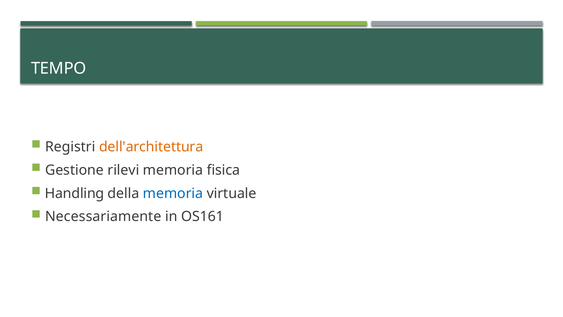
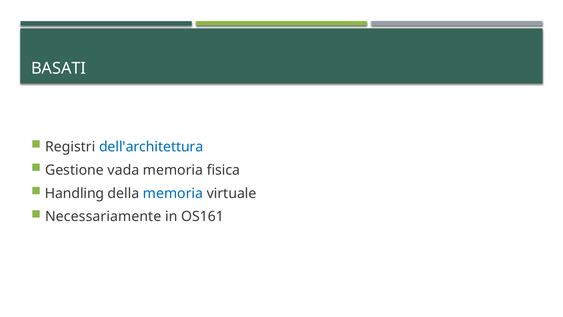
TEMPO: TEMPO -> BASATI (59, 68)
dell'architettura colour: orange -> blue (151, 147)
rilevi: rilevi -> vada (123, 170)
